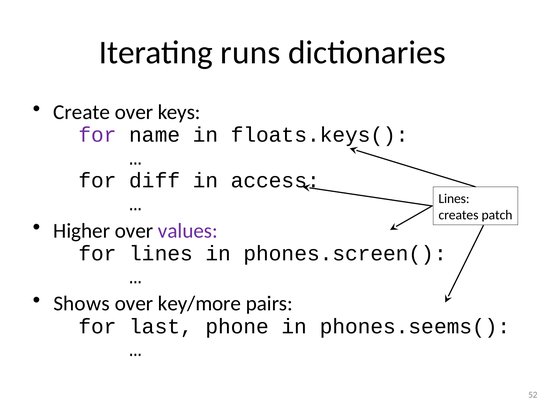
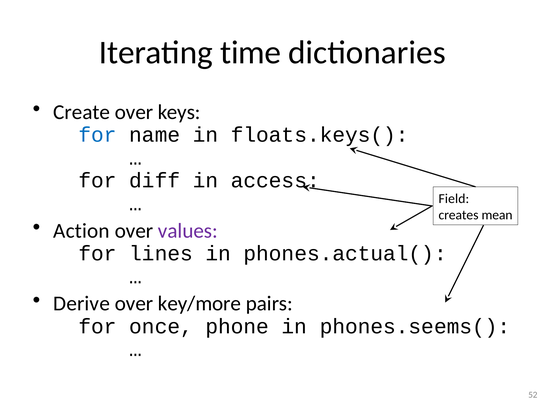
runs: runs -> time (251, 53)
for colour: purple -> blue (98, 135)
Lines: Lines -> Field (454, 199)
patch: patch -> mean (497, 215)
Higher: Higher -> Action (82, 231)
phones.screen(: phones.screen( -> phones.actual( (345, 254)
Shows: Shows -> Derive (82, 304)
last: last -> once (161, 327)
